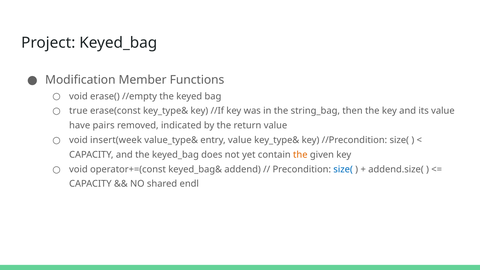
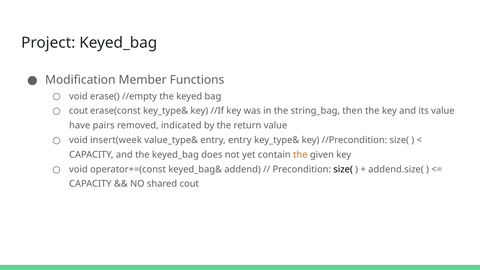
true: true -> cout (78, 111)
entry value: value -> entry (240, 140)
size( colour: blue -> black (343, 169)
shared endl: endl -> cout (189, 184)
